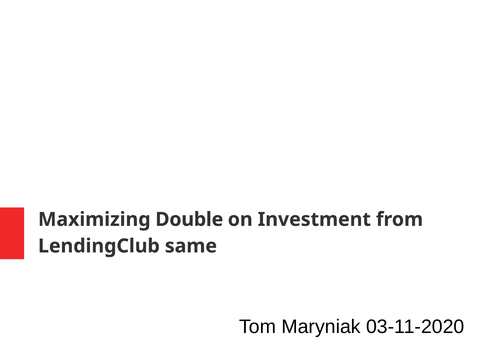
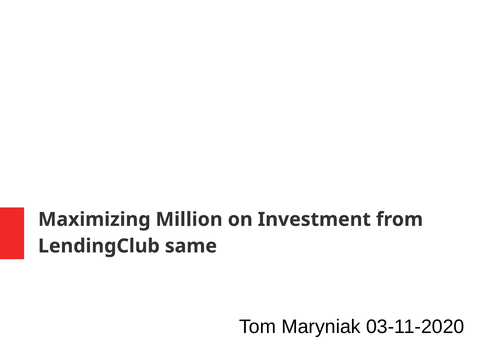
Double: Double -> Million (189, 219)
